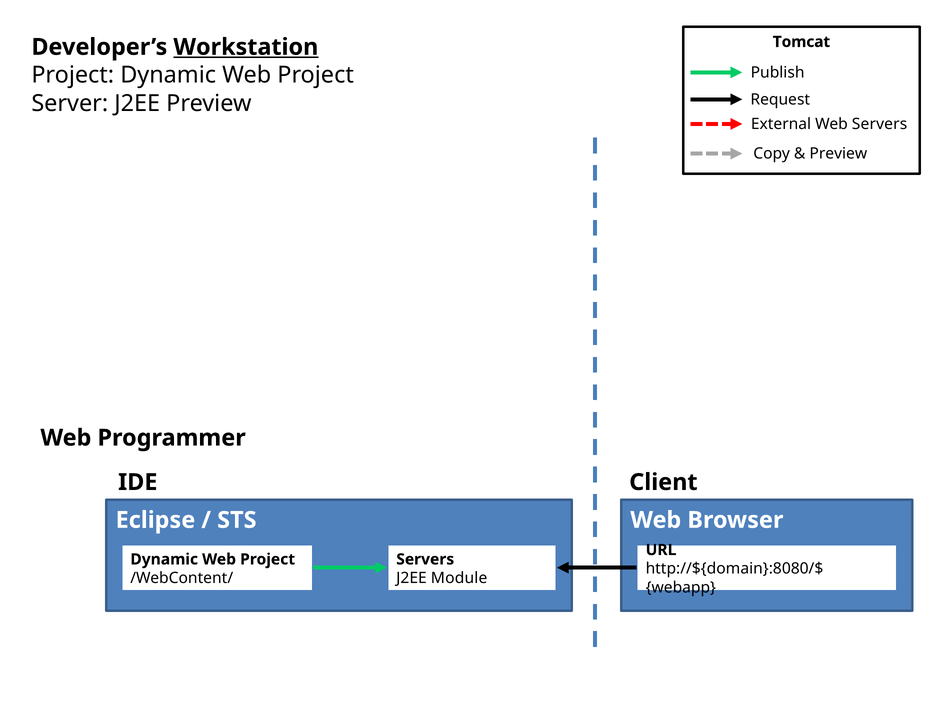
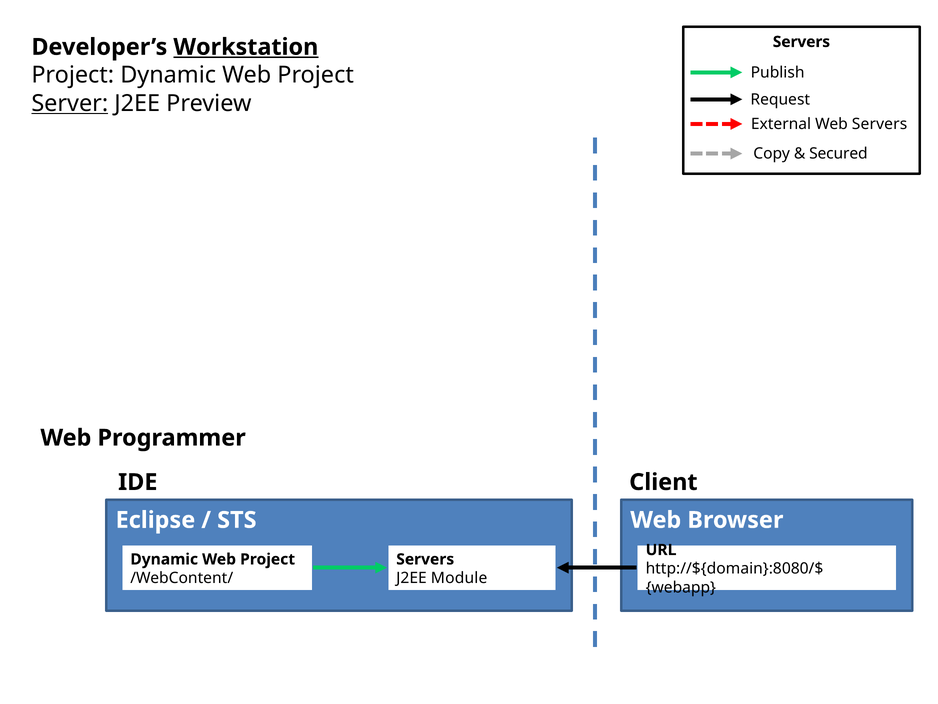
Tomcat: Tomcat -> Servers (801, 42)
Server underline: none -> present (70, 103)
Preview: Preview -> Secured (838, 154)
